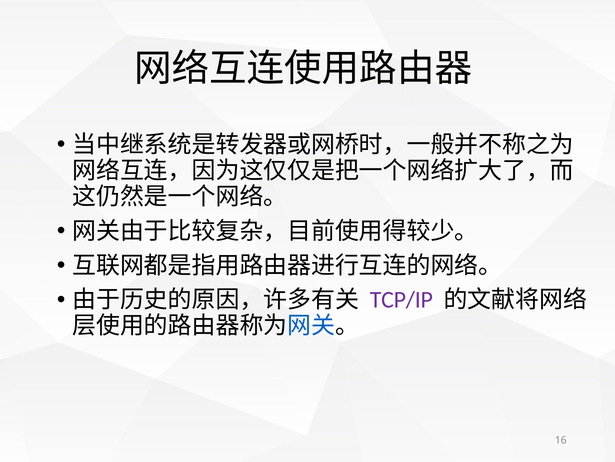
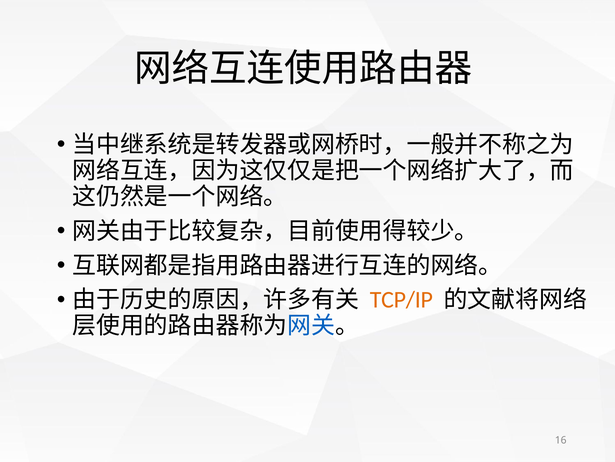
TCP/IP colour: purple -> orange (401, 300)
